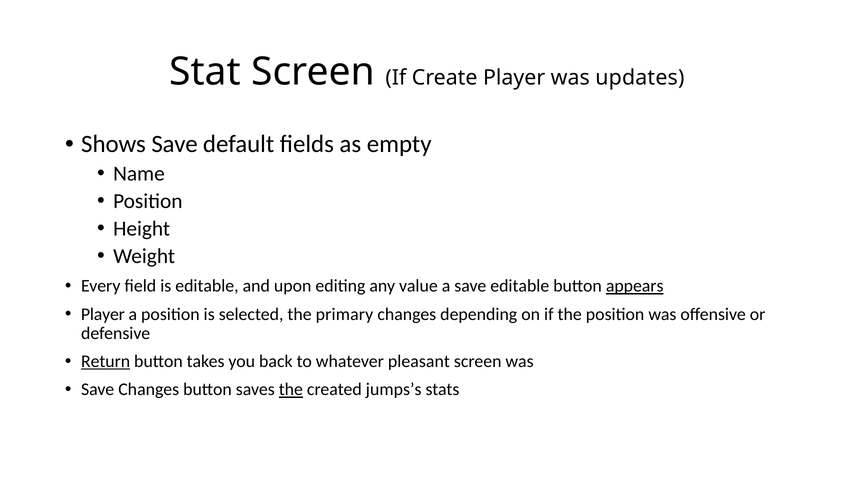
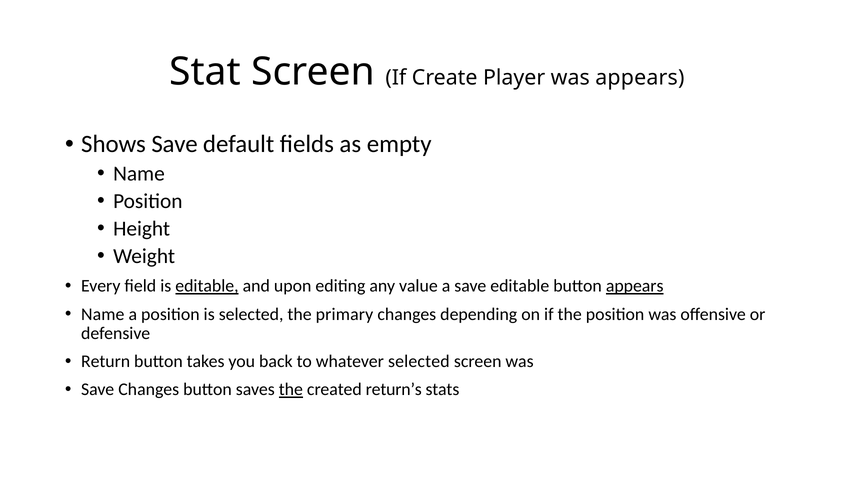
was updates: updates -> appears (640, 78)
editable underline: none -> present (207, 286)
Player: Player -> Name (103, 314)
Return underline: present -> none (106, 362)
whatever pleasant: pleasant -> selected (419, 362)
jumps’s: jumps’s -> return’s (394, 390)
